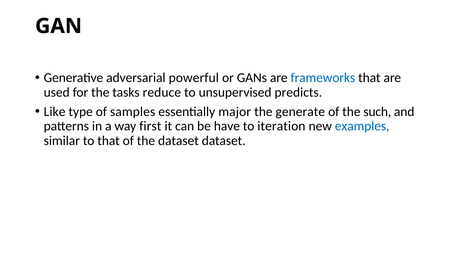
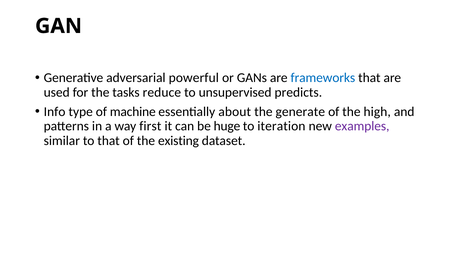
Like: Like -> Info (55, 112)
samples: samples -> machine (133, 112)
major: major -> about (235, 112)
such: such -> high (377, 112)
have: have -> huge (227, 126)
examples colour: blue -> purple (362, 126)
the dataset: dataset -> existing (178, 141)
